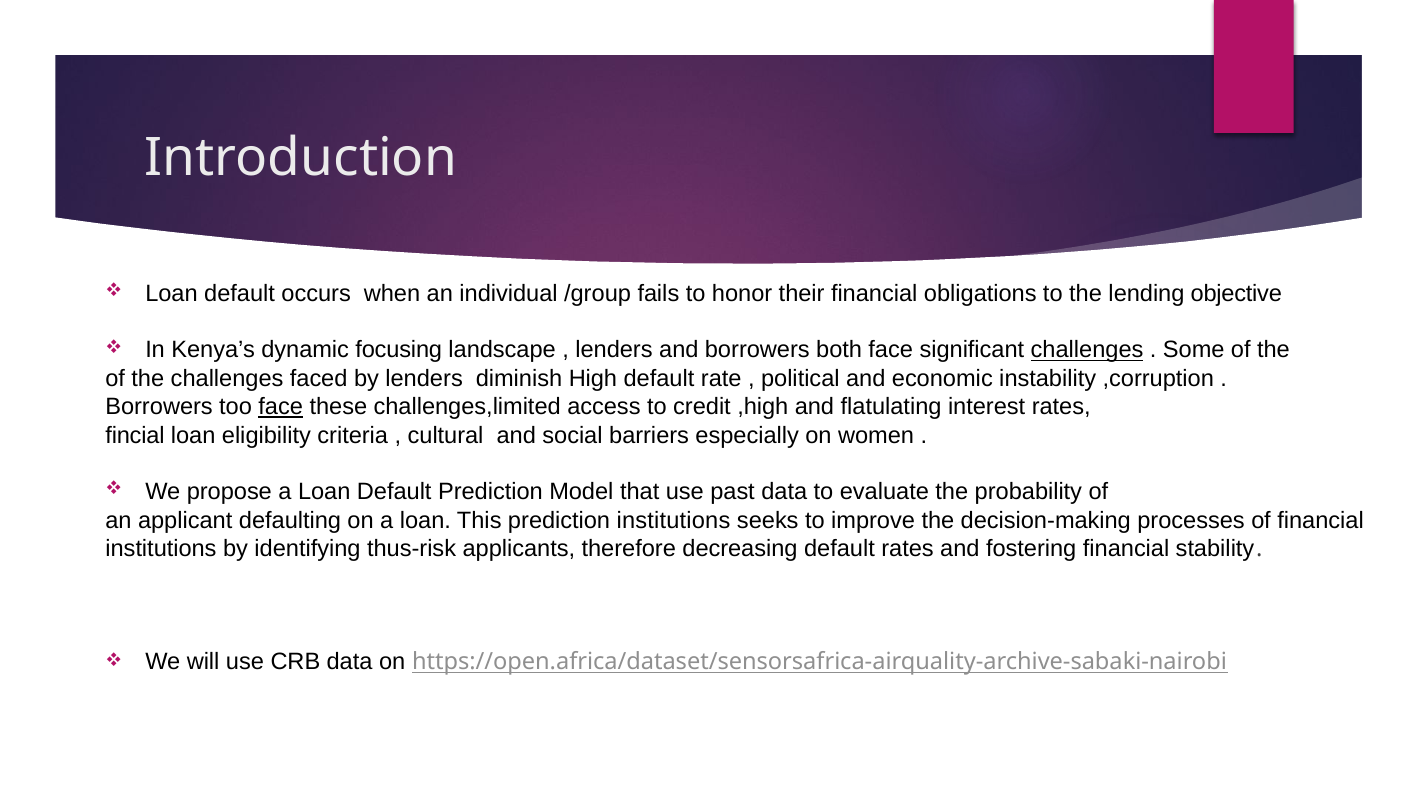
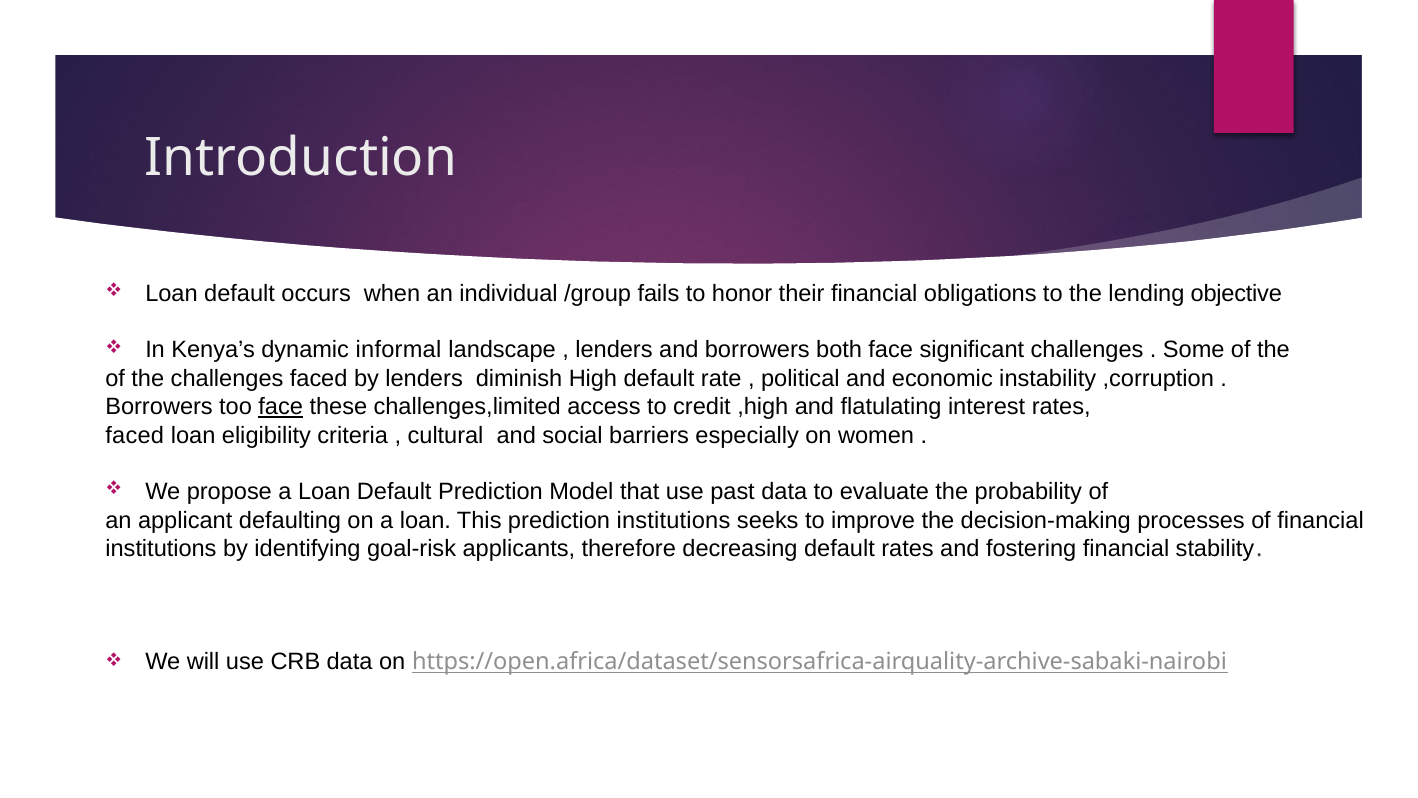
focusing: focusing -> informal (399, 350)
challenges underline: present -> none (1087, 350)
fincial: fincial -> faced (135, 435)
thus-risk: thus-risk -> goal-risk (412, 548)
